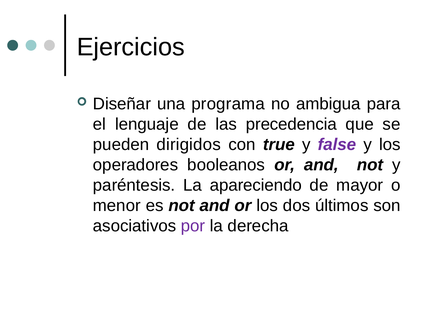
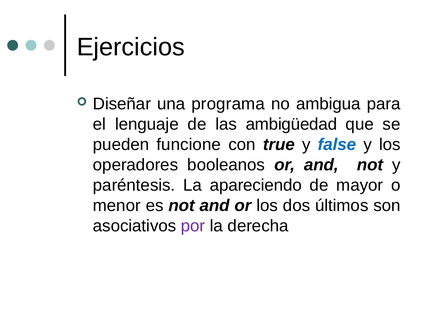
precedencia: precedencia -> ambigüedad (291, 124)
dirigidos: dirigidos -> funcione (189, 144)
false colour: purple -> blue (337, 144)
